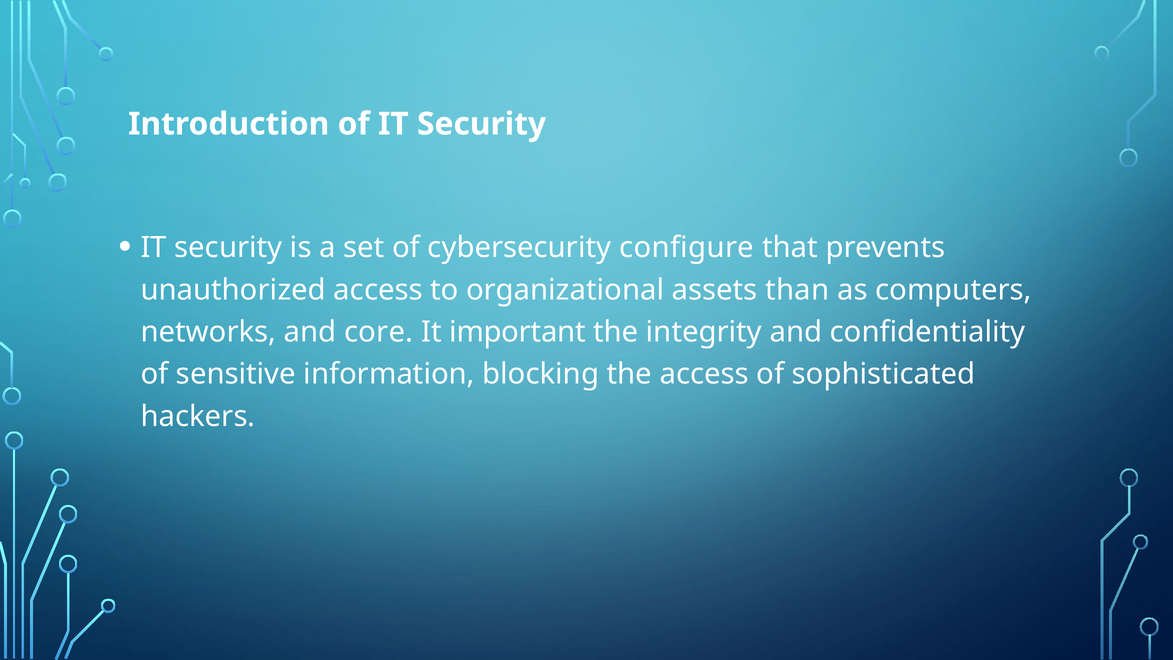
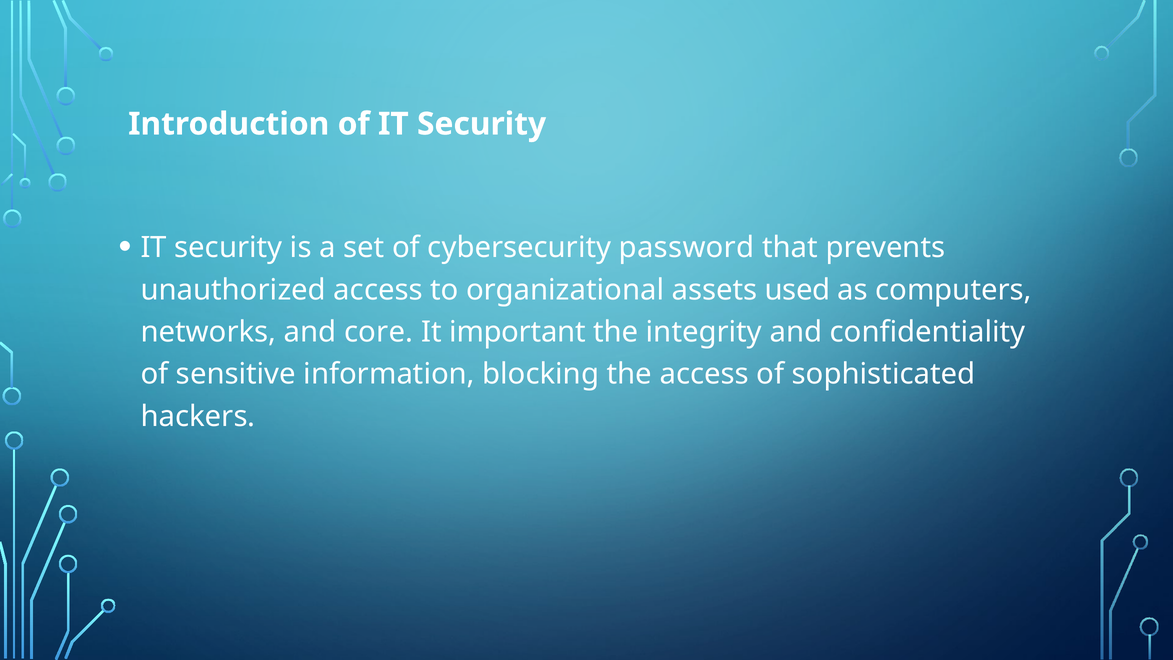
configure: configure -> password (687, 248)
than: than -> used (798, 290)
